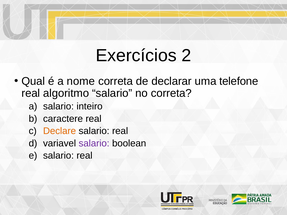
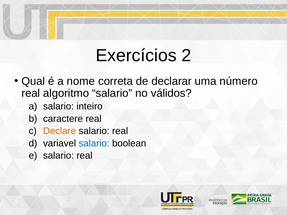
telefone: telefone -> número (239, 81)
no correta: correta -> válidos (171, 93)
salario colour: purple -> blue (94, 143)
